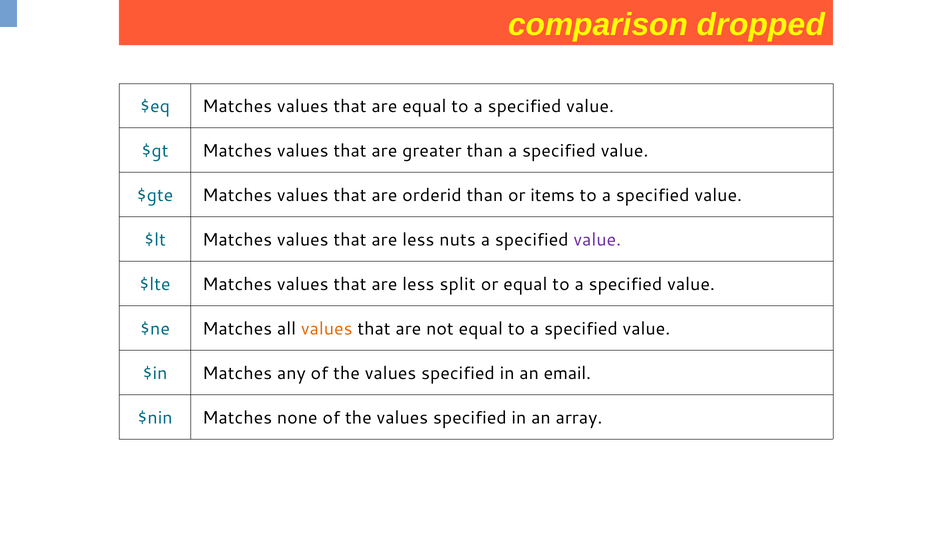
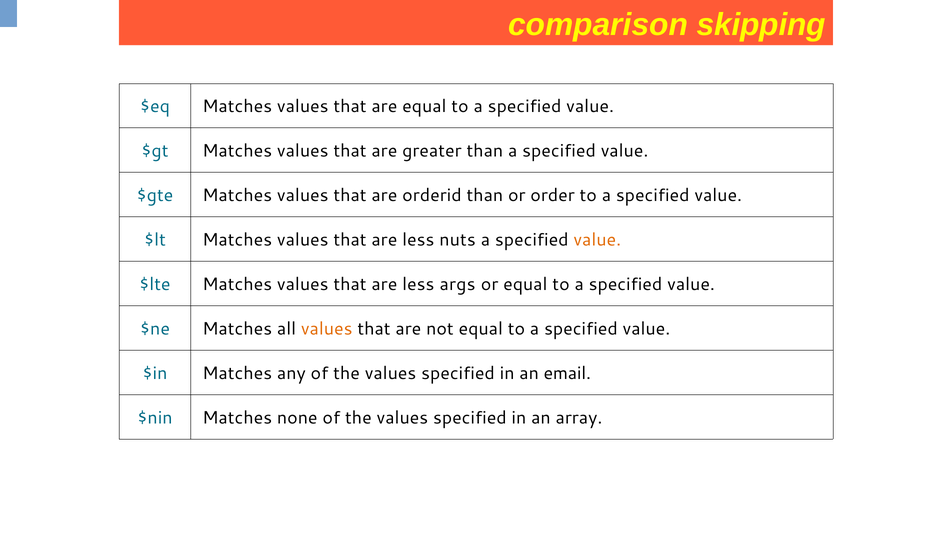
dropped: dropped -> skipping (761, 25)
items: items -> order (553, 195)
value colour: purple -> orange (597, 240)
split: split -> args (458, 284)
